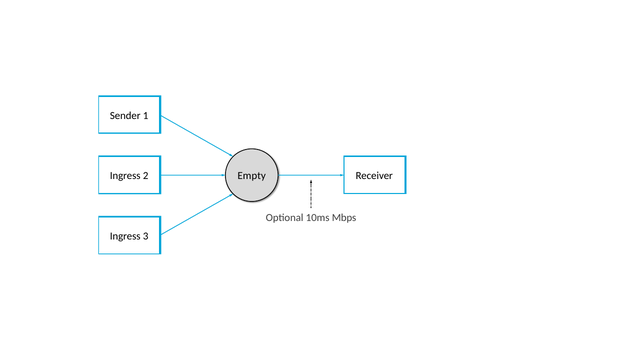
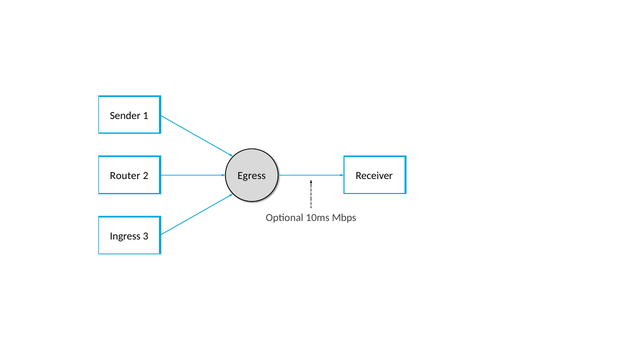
Ingress: Ingress -> Router (125, 176)
Empty: Empty -> Egress (252, 176)
